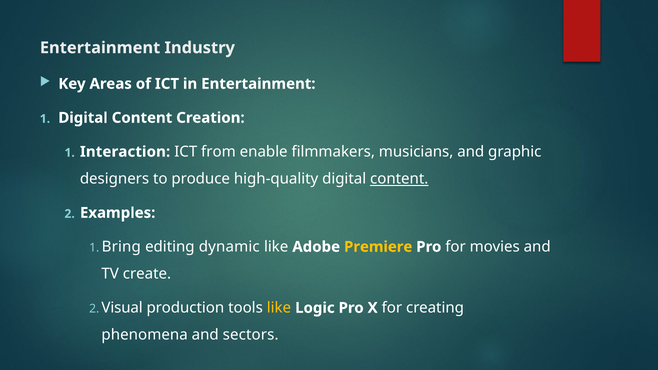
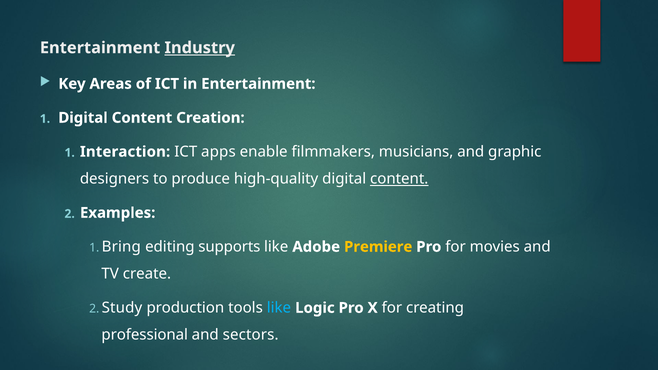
Industry underline: none -> present (200, 48)
from: from -> apps (218, 152)
dynamic: dynamic -> supports (229, 247)
Visual: Visual -> Study (122, 308)
like colour: yellow -> light blue (279, 308)
phenomena: phenomena -> professional (145, 335)
